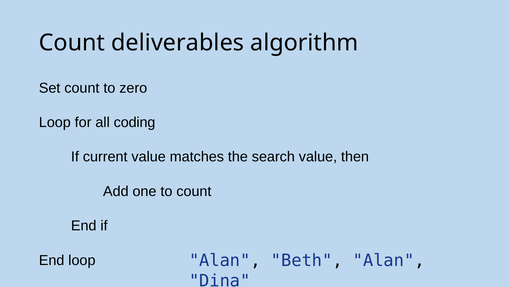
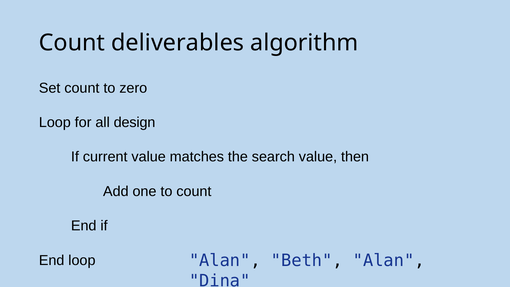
coding: coding -> design (135, 122)
